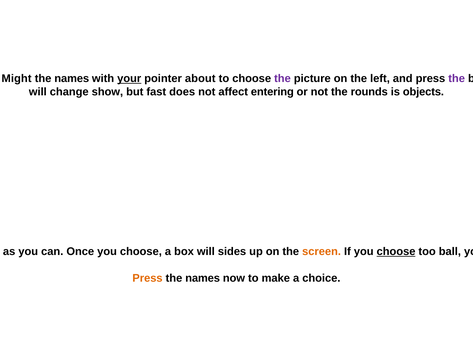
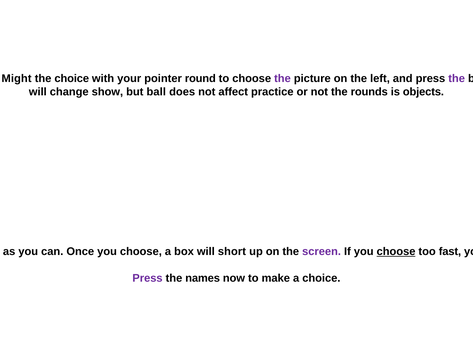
names: names -> choice (72, 78)
your underline: present -> none (129, 78)
about: about -> round (200, 78)
but fast: fast -> ball (156, 92)
entering: entering -> practice (272, 92)
sides: sides -> short (232, 251)
screen colour: orange -> purple (322, 251)
too ball: ball -> fast (450, 251)
Press colour: orange -> purple (147, 278)
